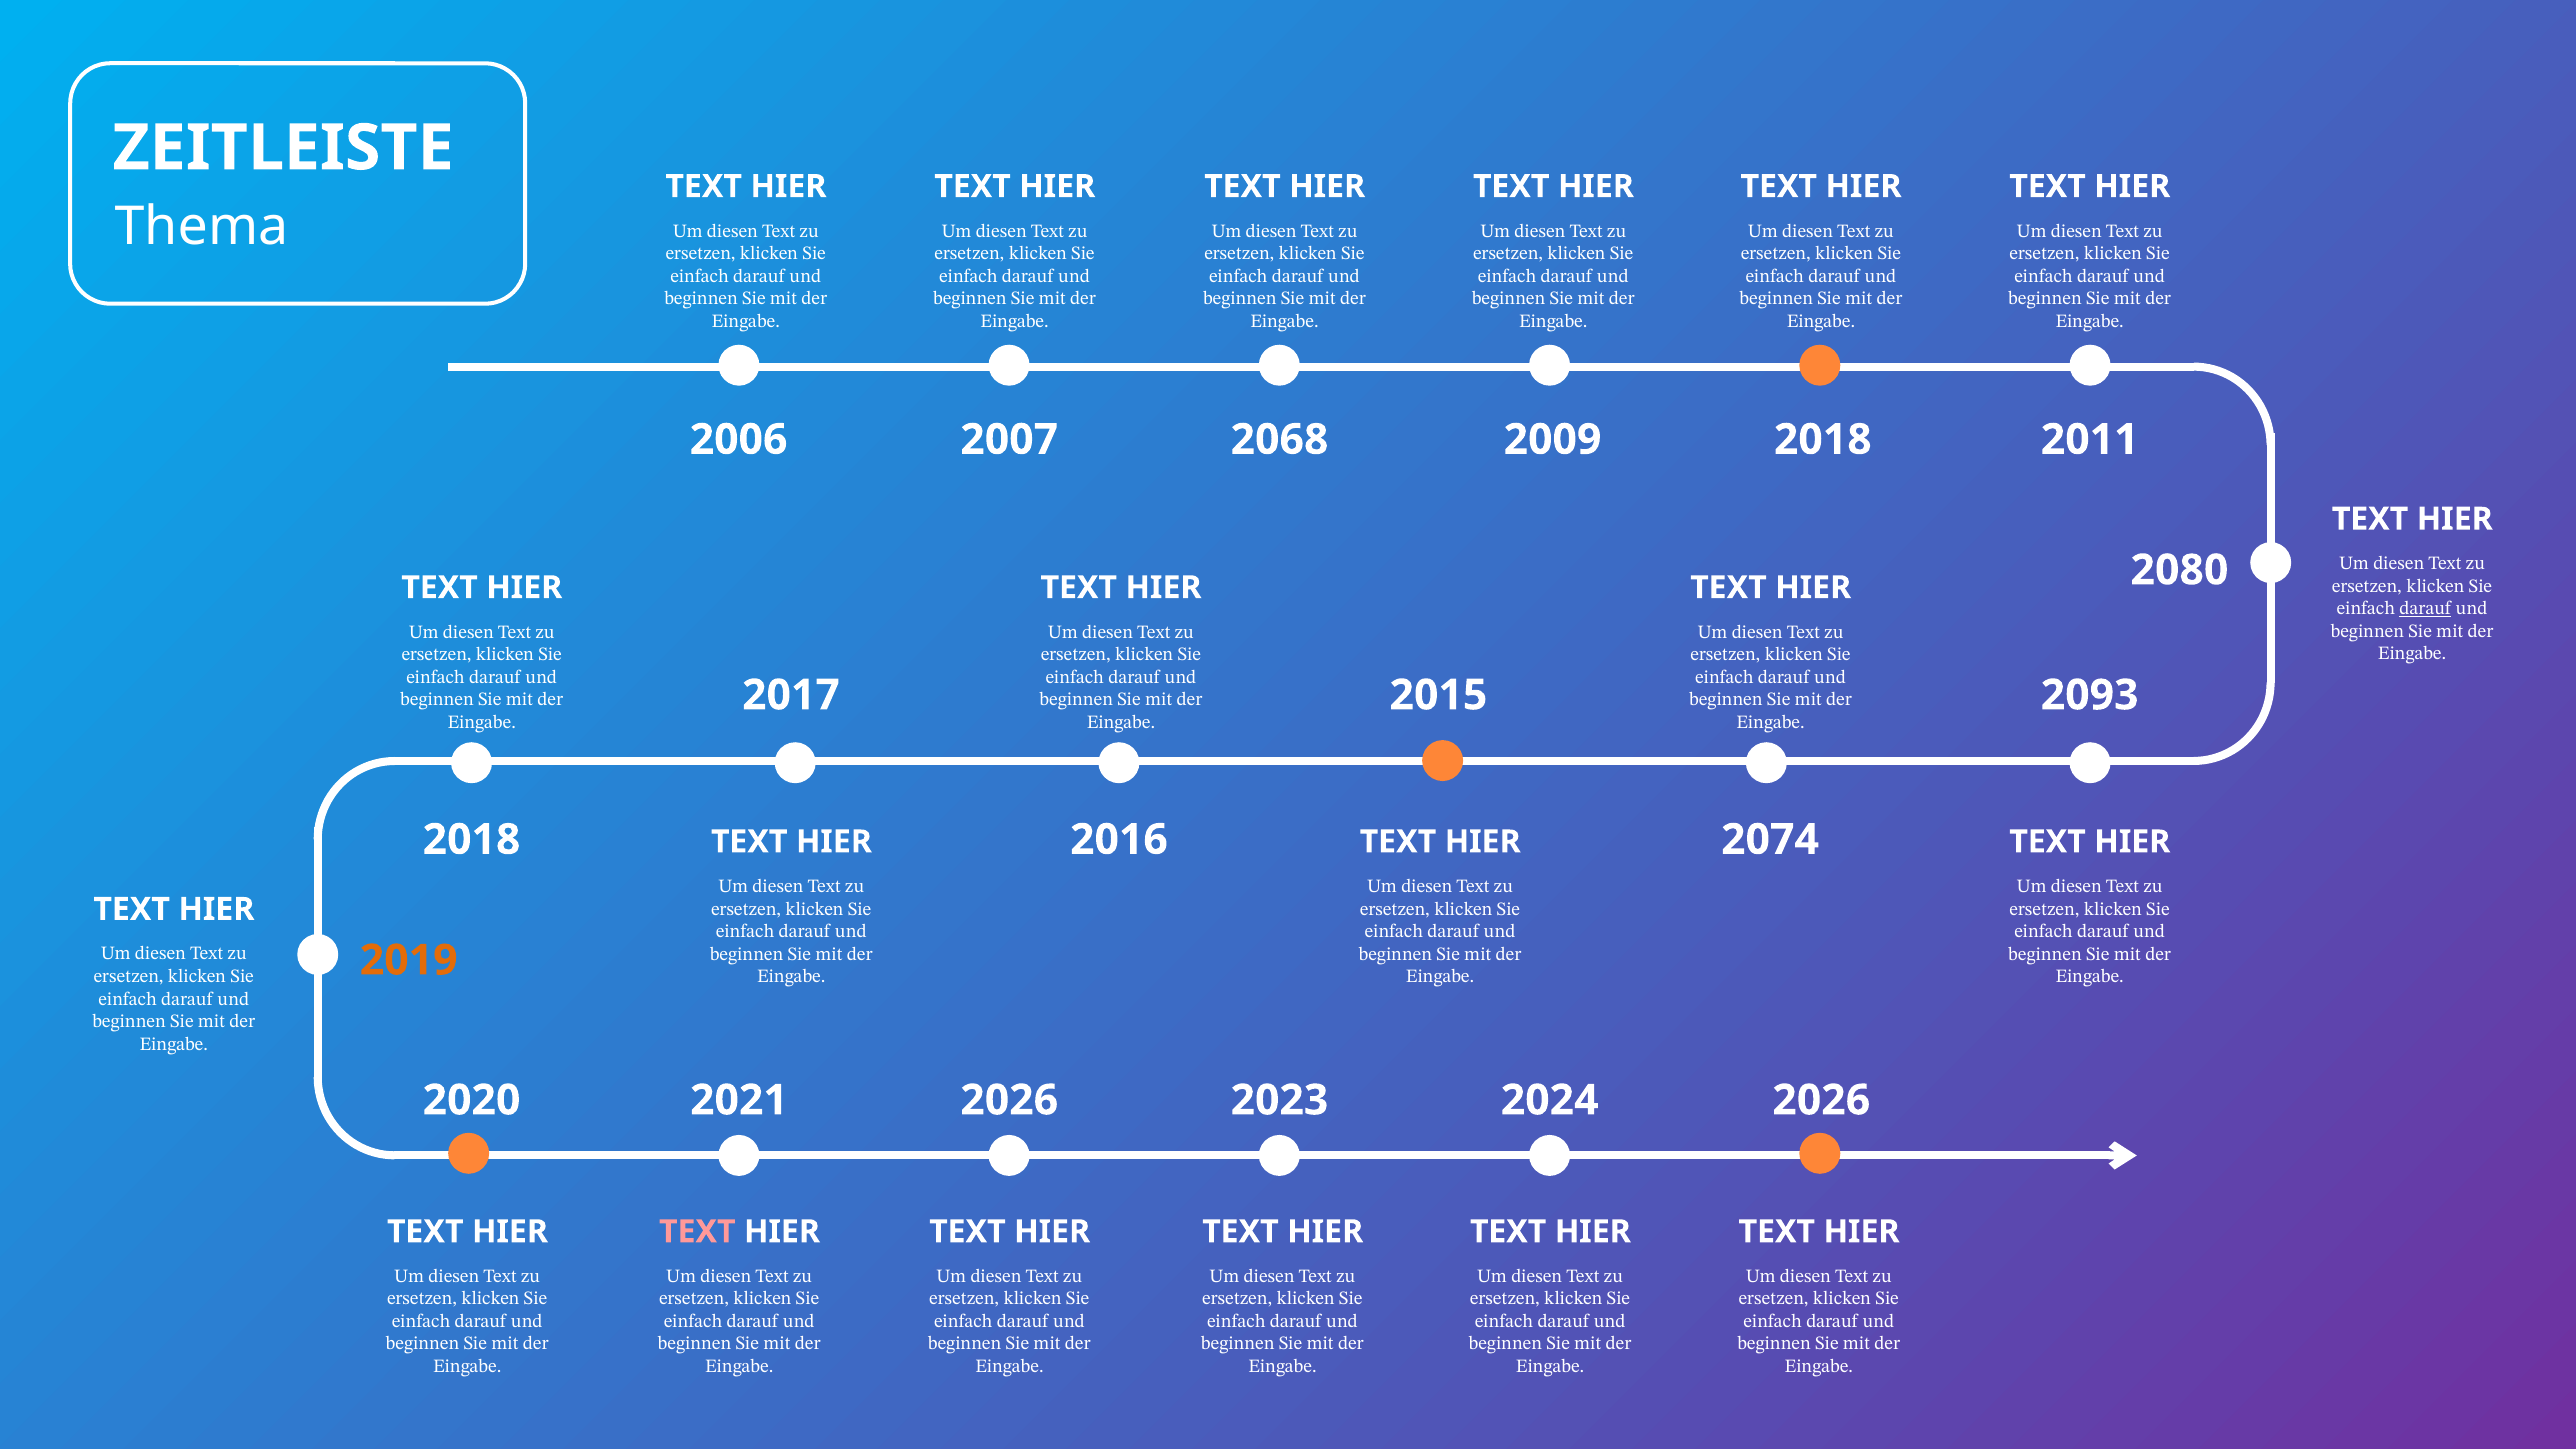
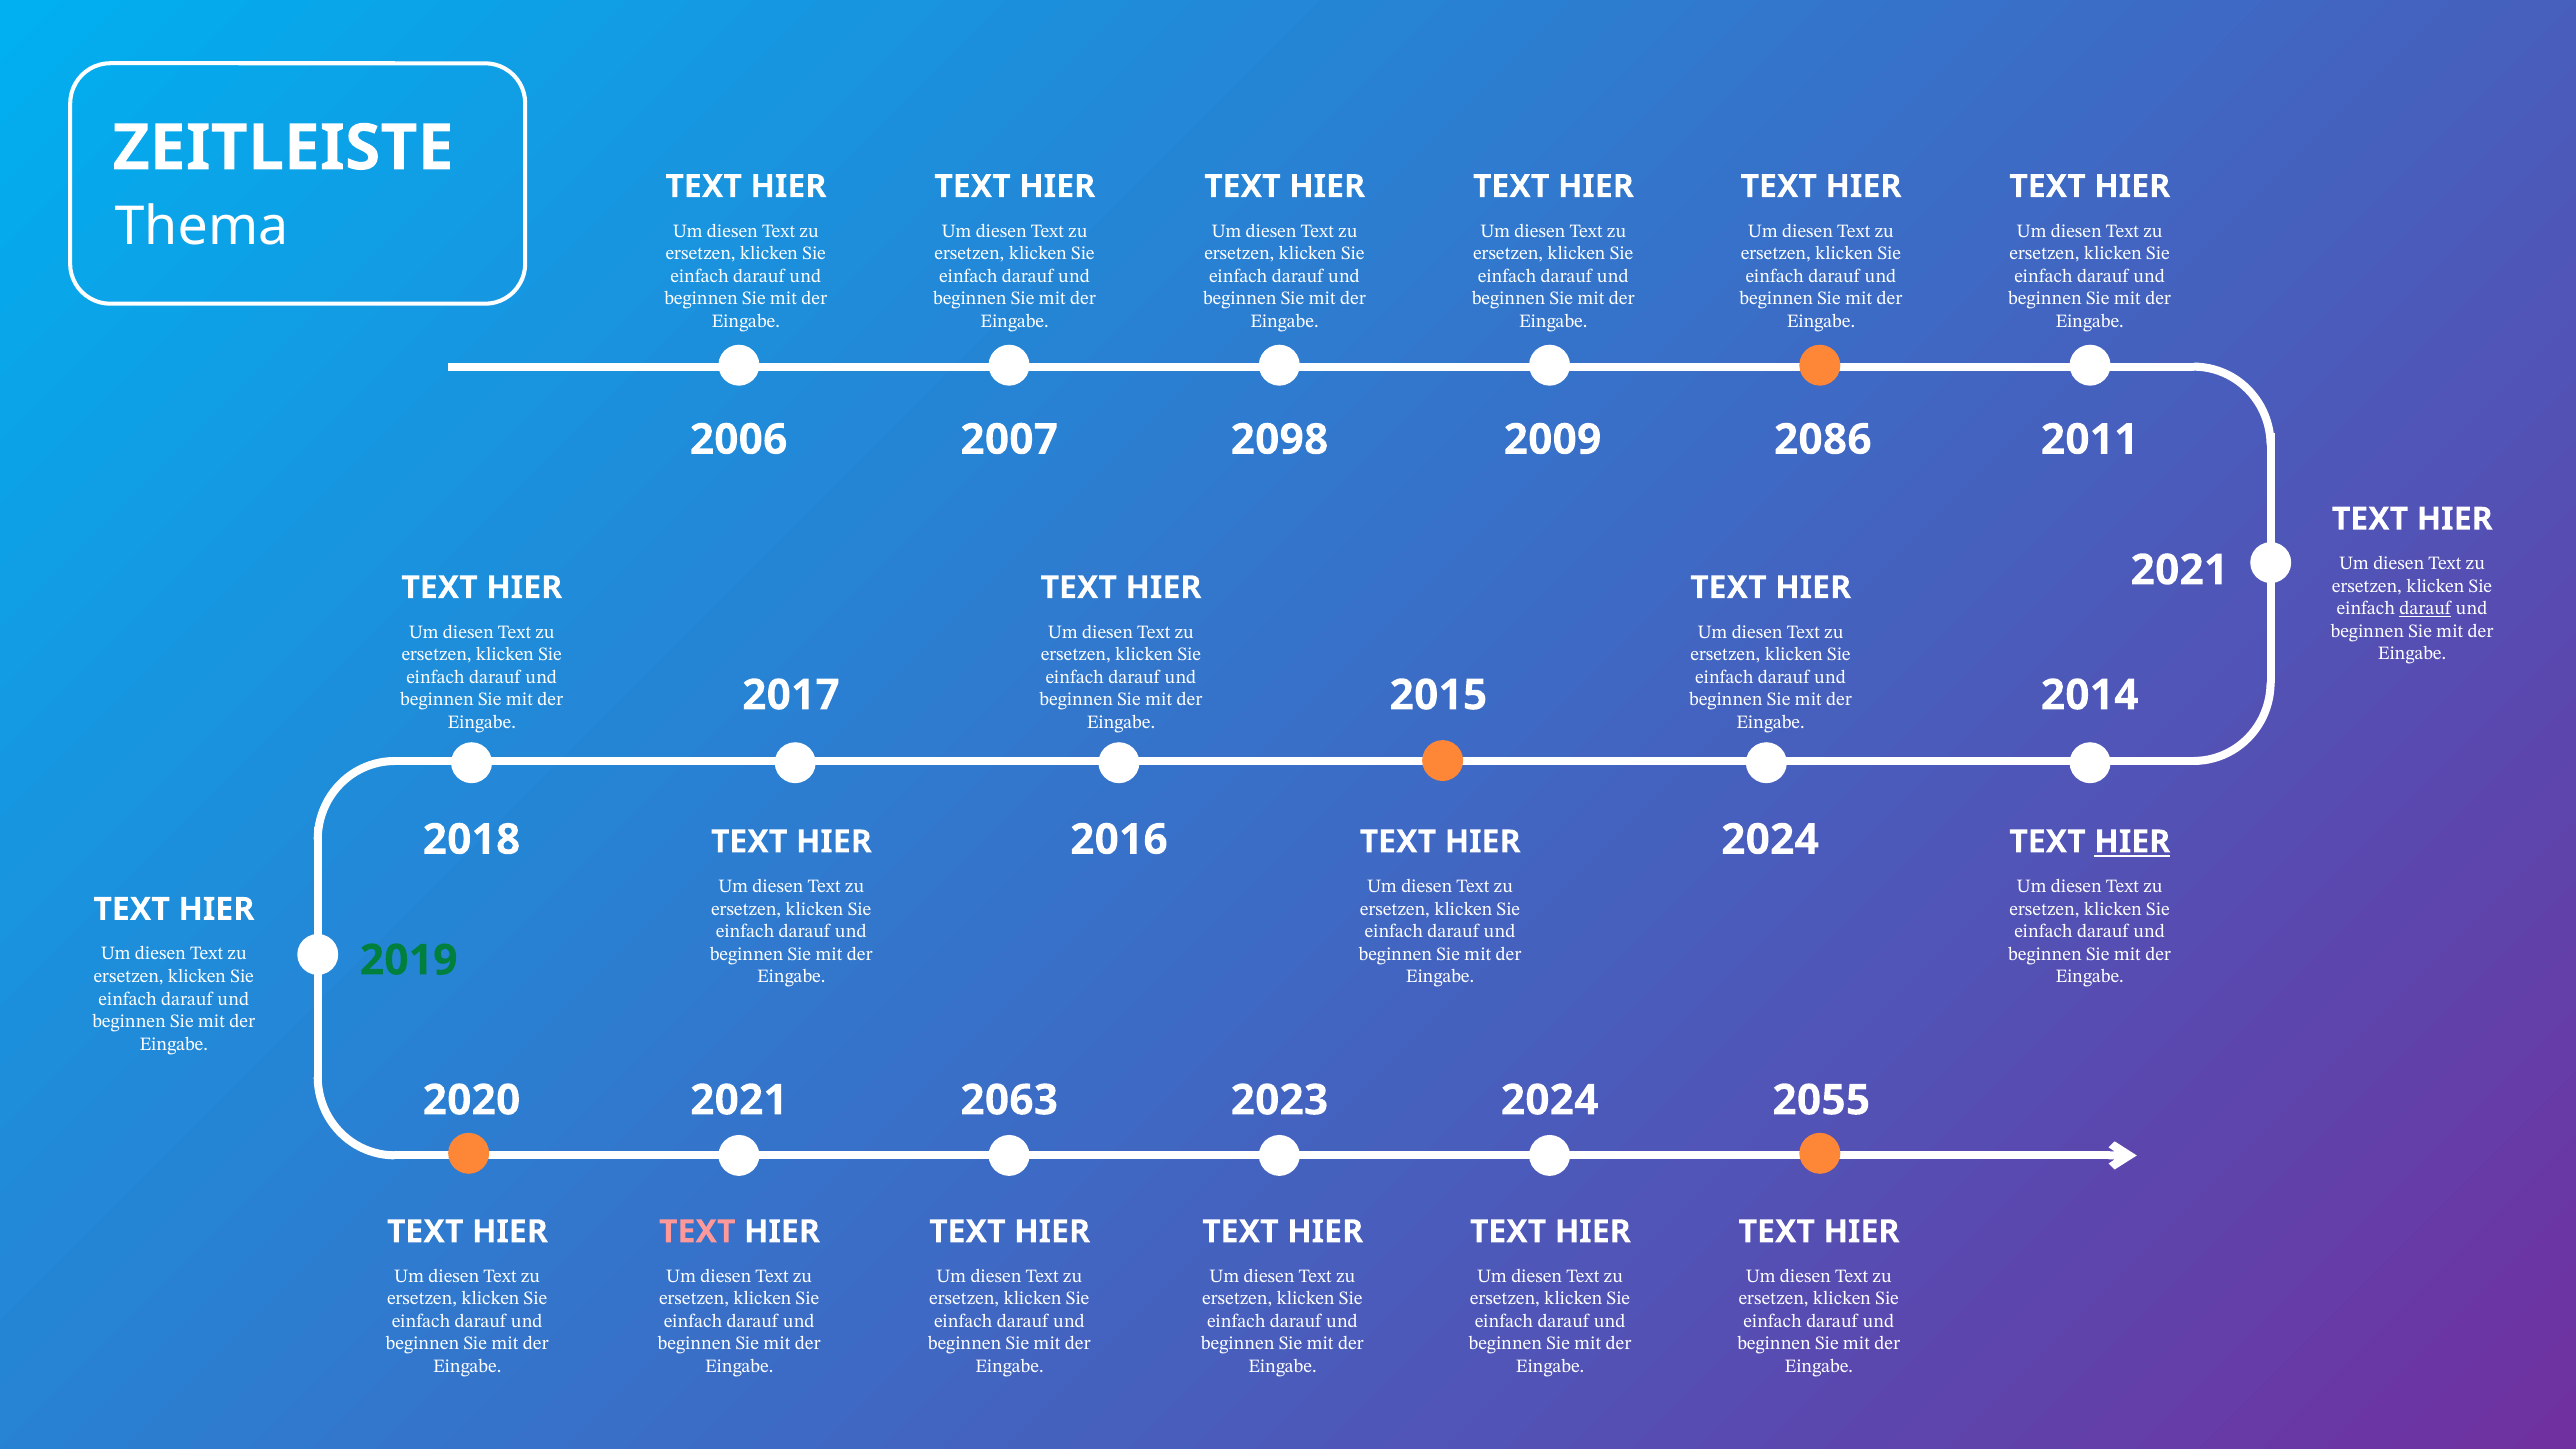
2068: 2068 -> 2098 (1279, 440)
2018: 2018 -> 2086 (1823, 440)
2080: 2080 -> 2021 (2179, 570)
2093: 2093 -> 2014 (2090, 695)
2016 2074: 2074 -> 2024 (1770, 840)
HIER underline: none -> present (2132, 842)
2019 colour: orange -> green (409, 960)
2026: 2026 -> 2063 (1009, 1100)
2026: 2026 -> 2055 (1821, 1100)
